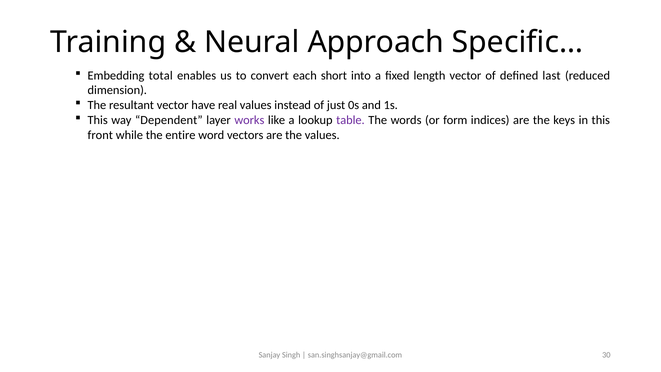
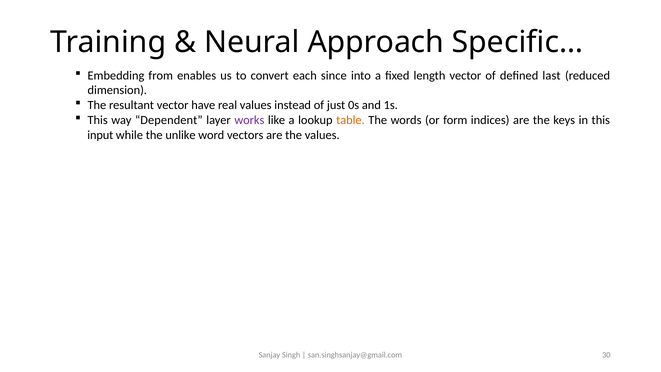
total: total -> from (161, 75)
short: short -> since (334, 75)
table colour: purple -> orange (350, 120)
front: front -> input (100, 135)
entire: entire -> unlike (180, 135)
